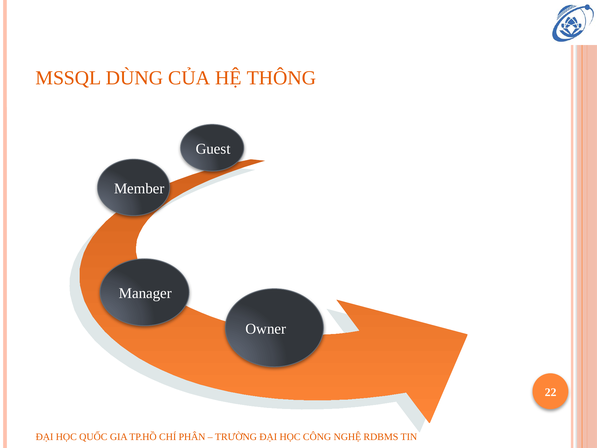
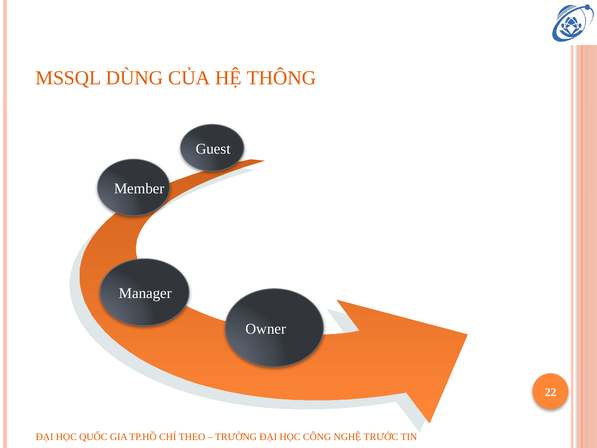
PHÂN: PHÂN -> THEO (192, 436)
RDBMS: RDBMS -> TRƯỚC (381, 436)
